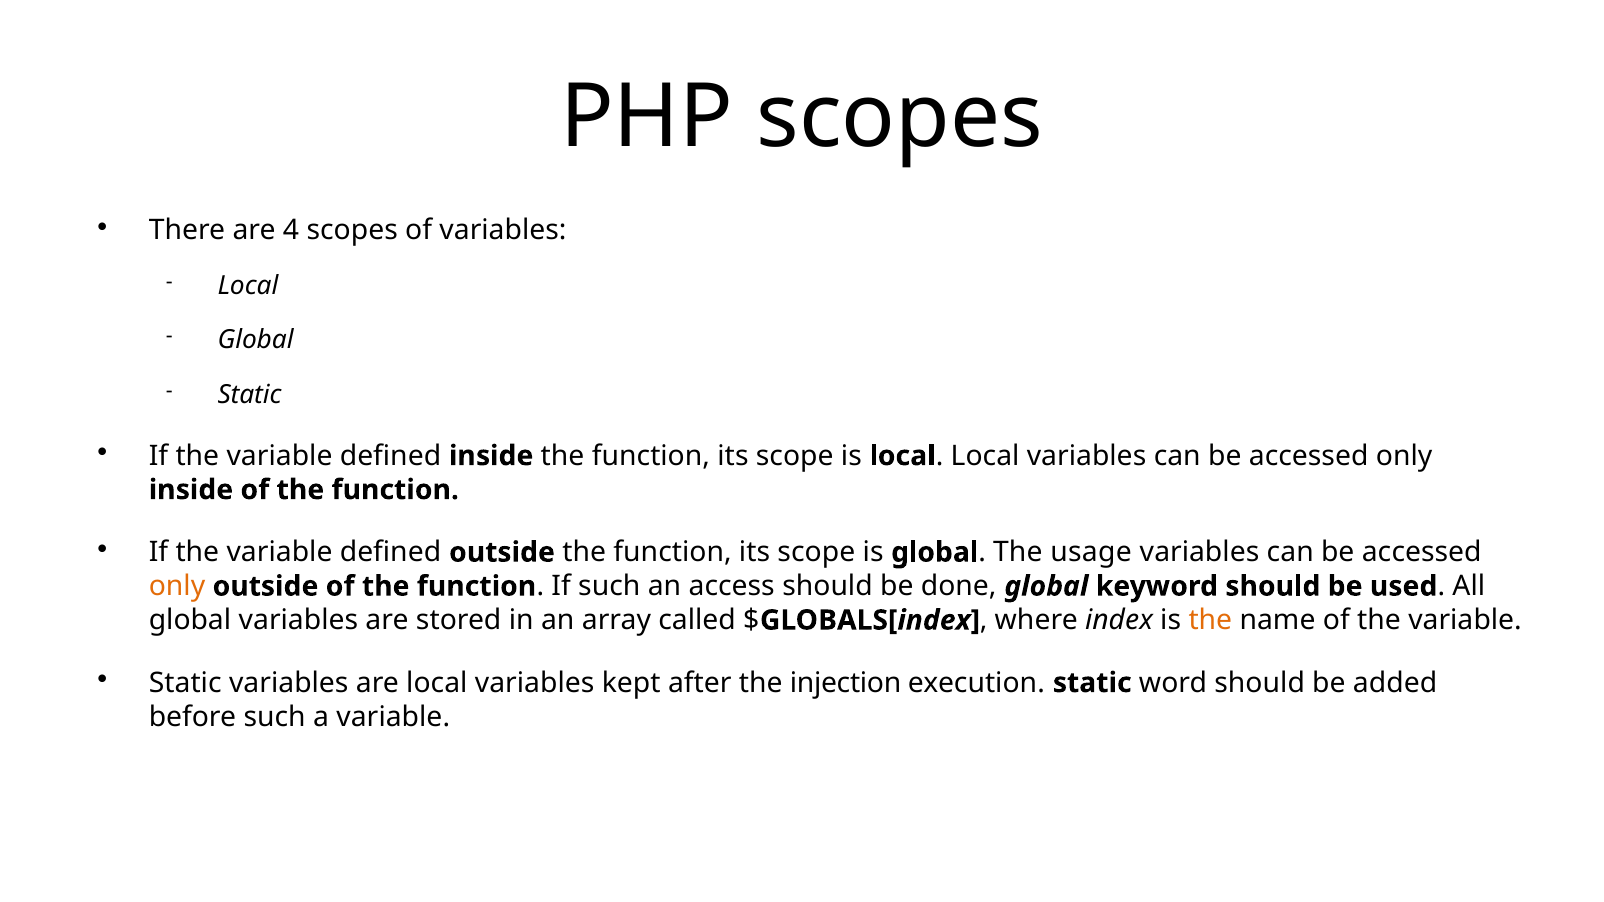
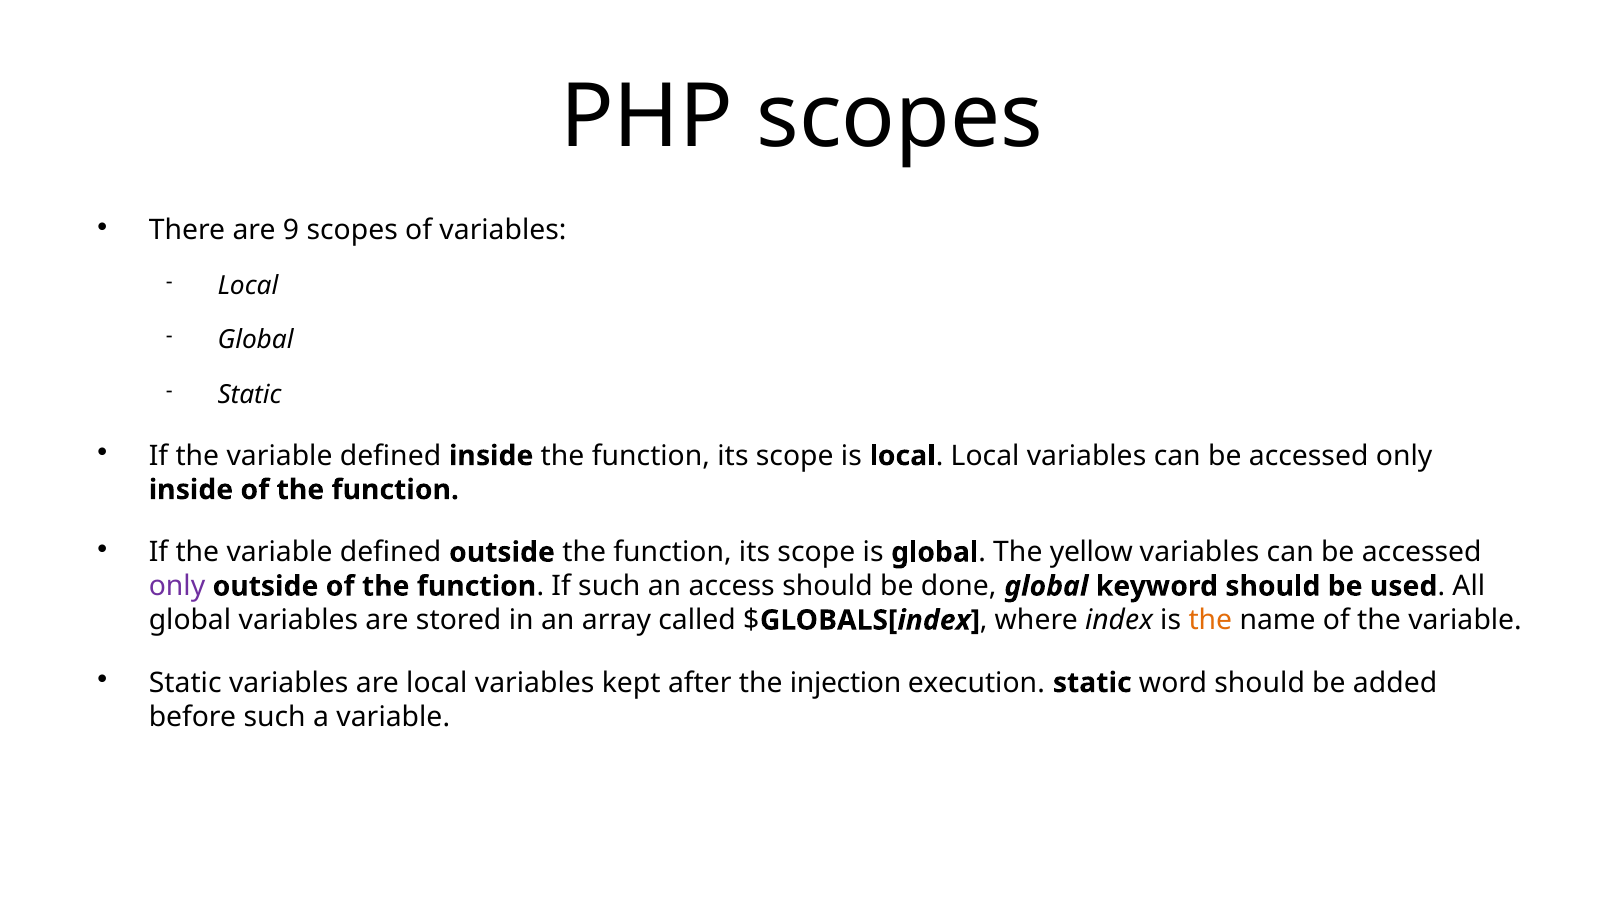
4: 4 -> 9 (291, 230)
usage: usage -> yellow (1091, 553)
only colour: orange -> purple (177, 587)
